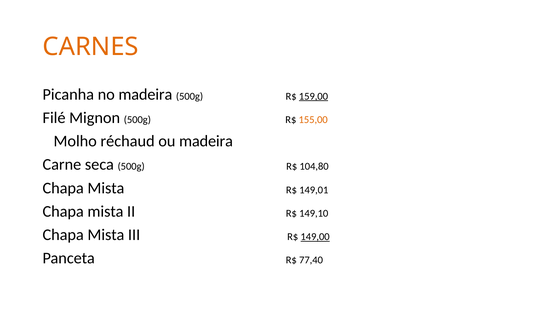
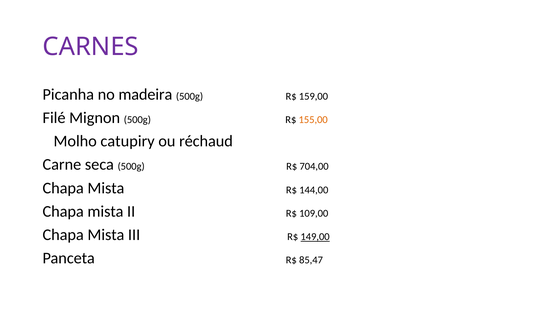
CARNES colour: orange -> purple (91, 47)
159,00 underline: present -> none (313, 96)
réchaud: réchaud -> catupiry (128, 141)
ou madeira: madeira -> réchaud (206, 141)
104,80: 104,80 -> 704,00 (314, 166)
149,01: 149,01 -> 144,00 (314, 190)
149,10: 149,10 -> 109,00 (314, 213)
77,40: 77,40 -> 85,47 (311, 260)
